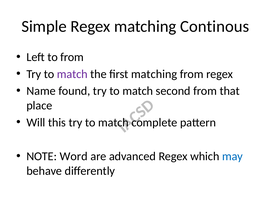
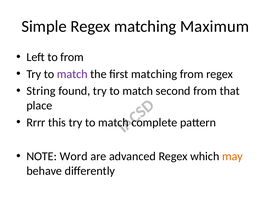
Continous: Continous -> Maximum (215, 26)
Name: Name -> String (41, 91)
Will: Will -> Rrrr (36, 122)
may colour: blue -> orange (232, 156)
